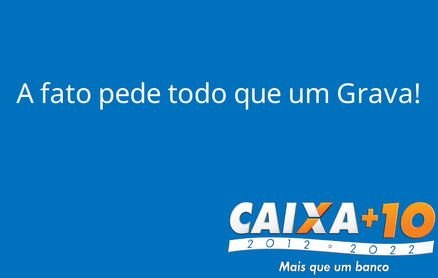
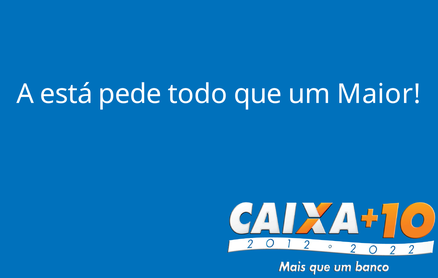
fato: fato -> está (66, 94)
Grava: Grava -> Maior (379, 94)
